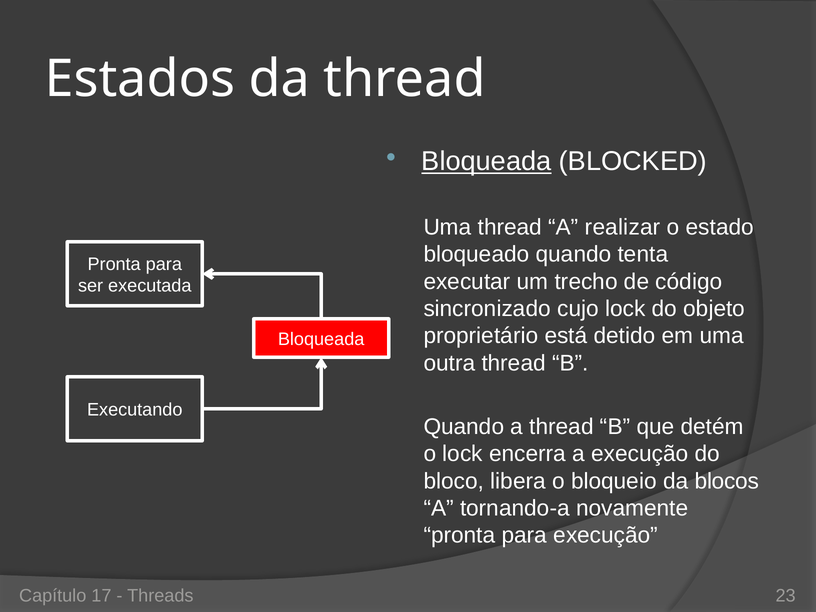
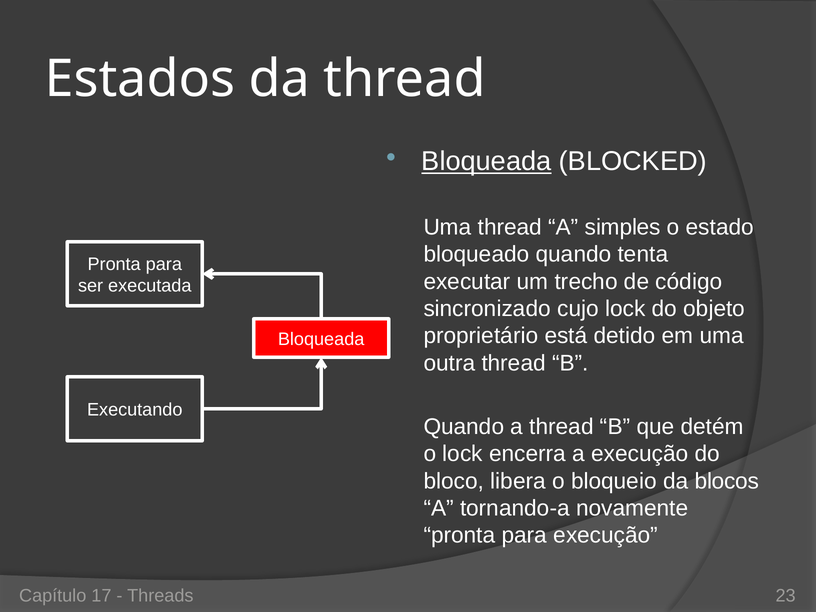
realizar: realizar -> simples (623, 227)
